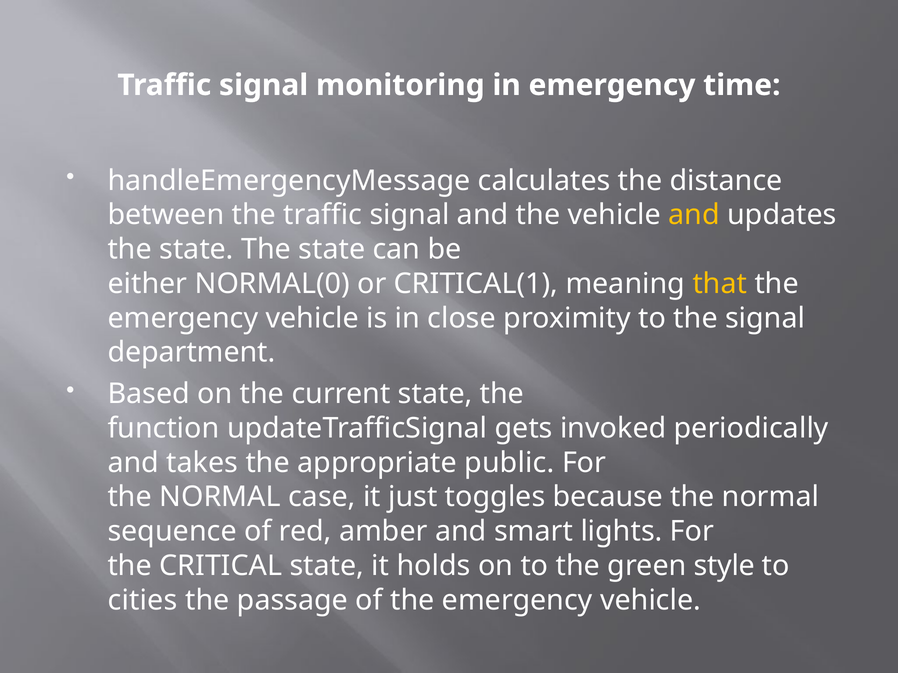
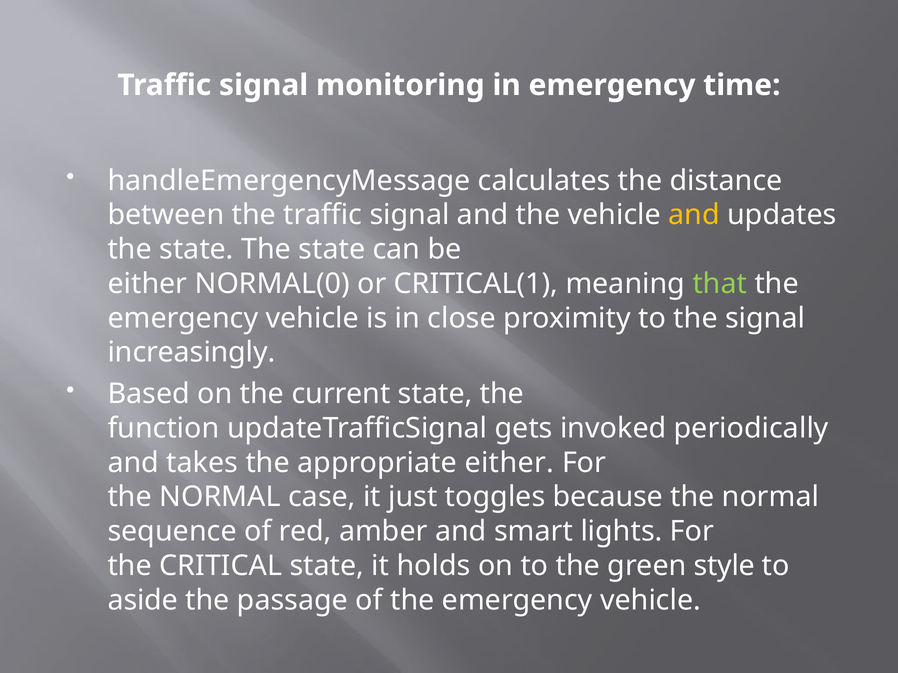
that colour: yellow -> light green (720, 284)
department: department -> increasingly (192, 353)
appropriate public: public -> either (509, 463)
cities: cities -> aside (143, 601)
